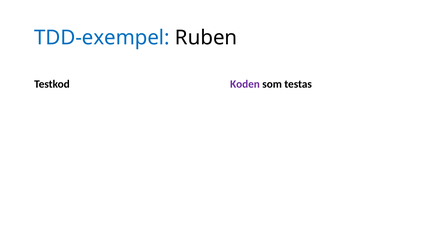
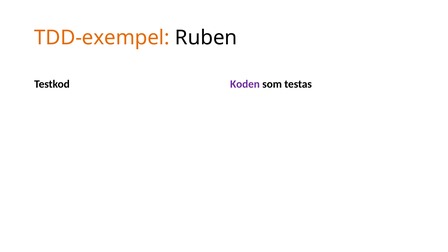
TDD-exempel colour: blue -> orange (102, 38)
